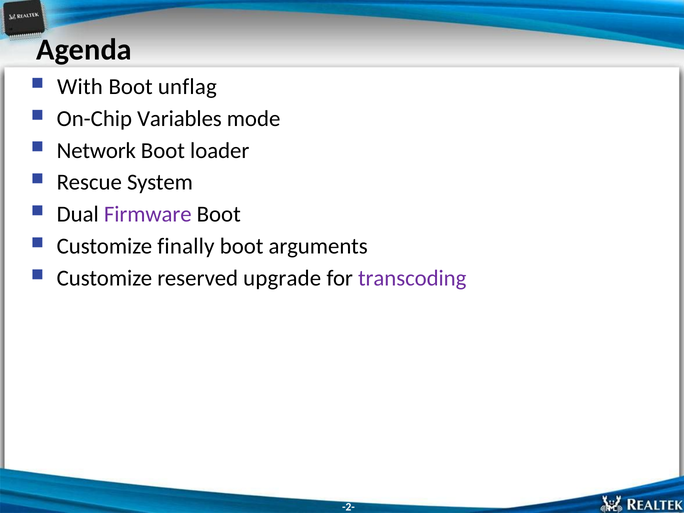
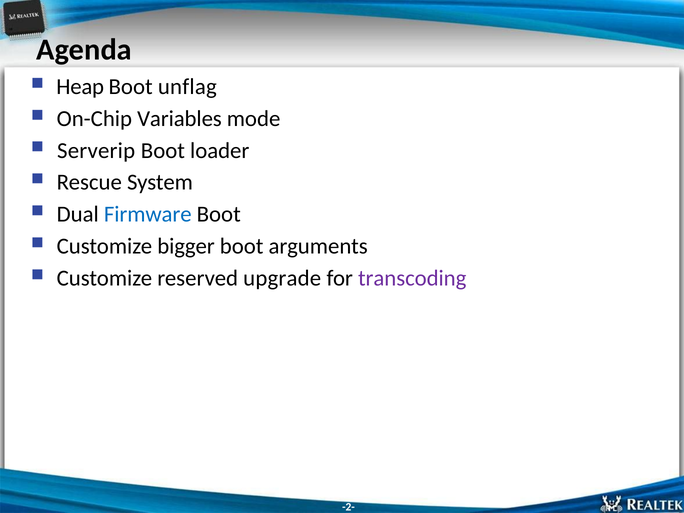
With: With -> Heap (80, 87)
Network: Network -> Serverip (96, 150)
Firmware colour: purple -> blue (148, 214)
finally: finally -> bigger (186, 246)
